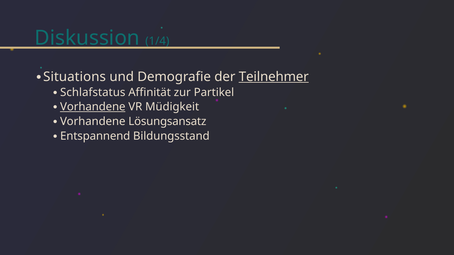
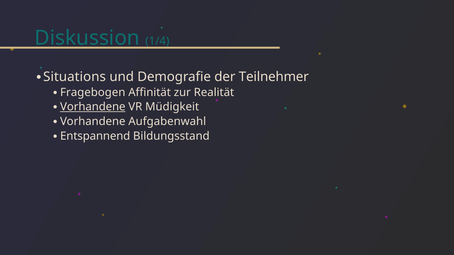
Teilnehmer underline: present -> none (274, 77)
Schlafstatus: Schlafstatus -> Fragebogen (93, 92)
Partikel: Partikel -> Realität (214, 92)
Lösungsansatz: Lösungsansatz -> Aufgabenwahl (167, 122)
